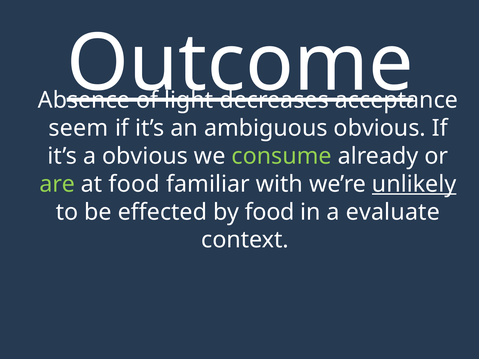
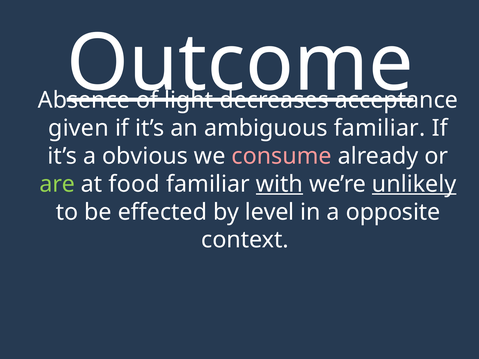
seem: seem -> given (78, 128)
ambiguous obvious: obvious -> familiar (380, 128)
consume colour: light green -> pink (282, 156)
with underline: none -> present (279, 184)
by food: food -> level (270, 212)
evaluate: evaluate -> opposite (393, 212)
